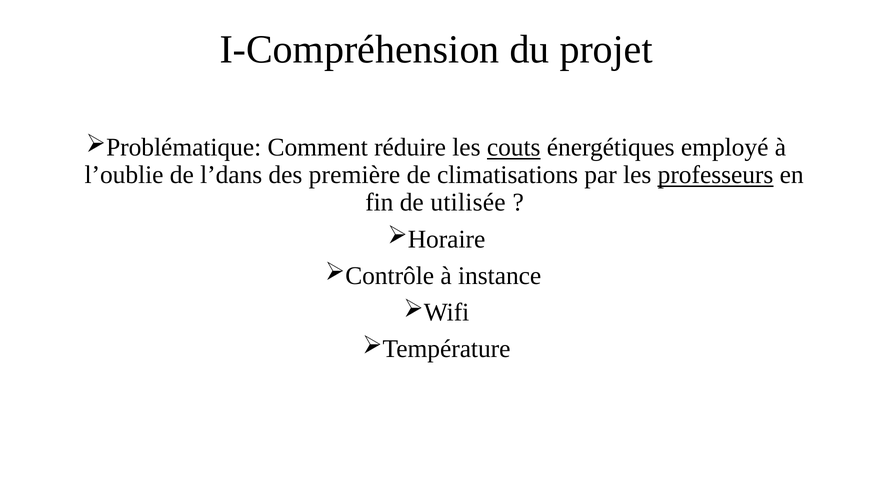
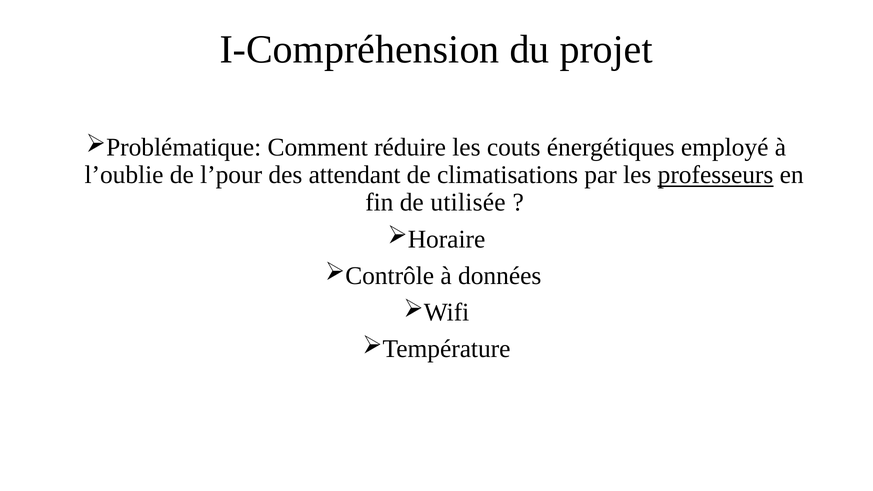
couts underline: present -> none (514, 148)
l’dans: l’dans -> l’pour (231, 175)
première: première -> attendant (355, 175)
instance: instance -> données (500, 276)
